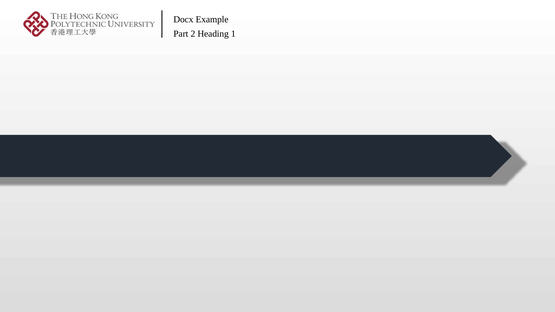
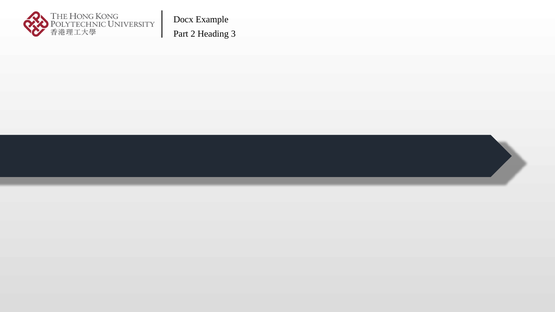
1: 1 -> 3 (233, 34)
